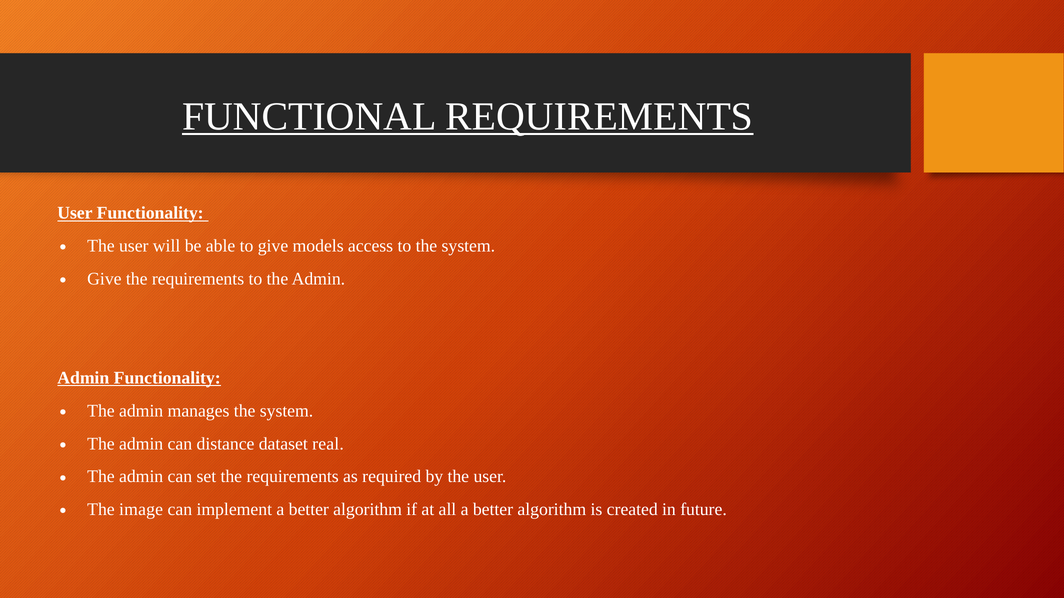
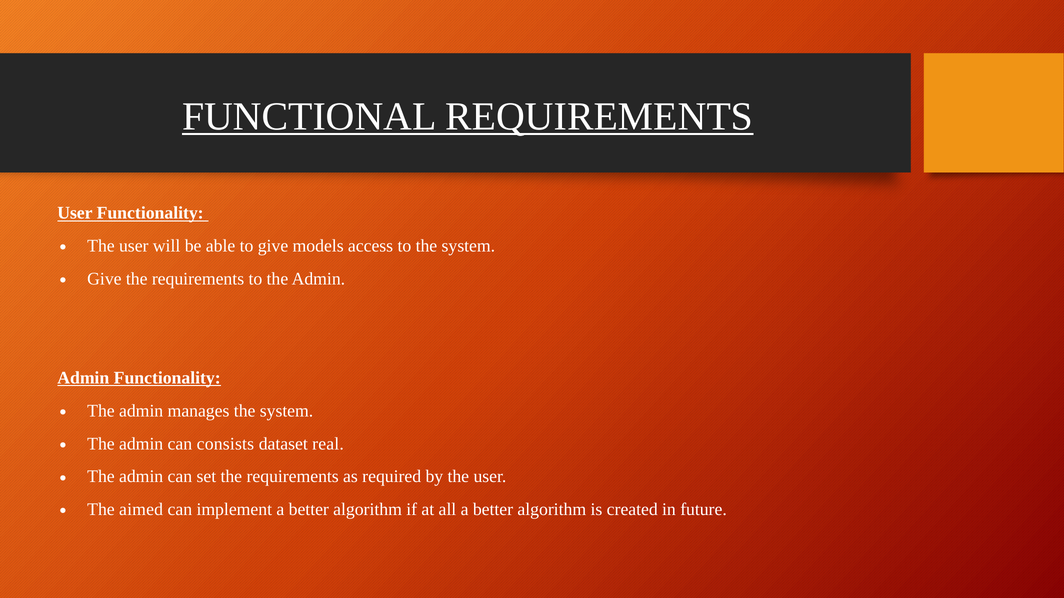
distance: distance -> consists (225, 444)
image: image -> aimed (141, 510)
